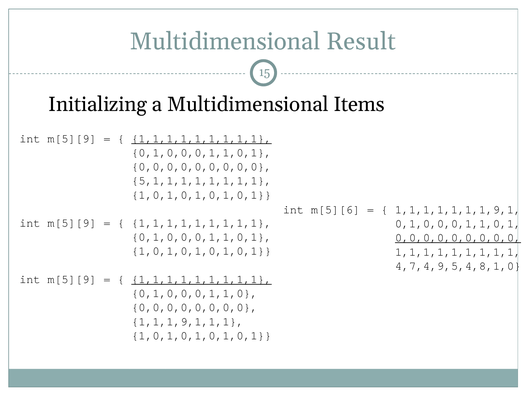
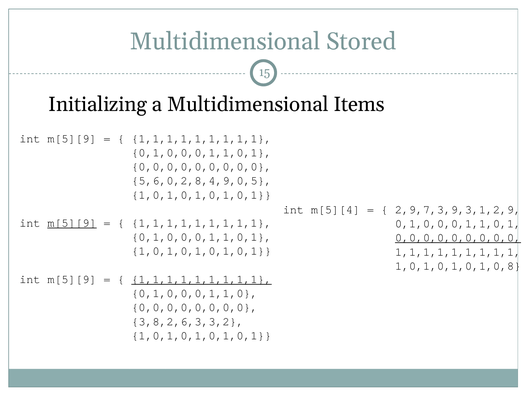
Result: Result -> Stored (361, 41)
1,1,1,1,1,1,1,1,1 underline: present -> none (201, 138)
5,1,1,1,1,1,1,1,1: 5,1,1,1,1,1,1,1,1 -> 5,6,0,2,8,4,9,0,5 (202, 180)
m[5][6: m[5][6 -> m[5][4 (335, 209)
1,1,1,1,1,1,1,9,1: 1,1,1,1,1,1,1,9,1 -> 2,9,7,3,9,3,1,2,9 (458, 209)
m[5][9 underline: none -> present (72, 223)
4,7,4,9,5,4,8,1,0: 4,7,4,9,5,4,8,1,0 -> 1,0,1,0,1,0,1,0,8 (458, 265)
1,1,1,9,1,1,1: 1,1,1,9,1,1,1 -> 3,8,2,6,3,3,2 (188, 321)
